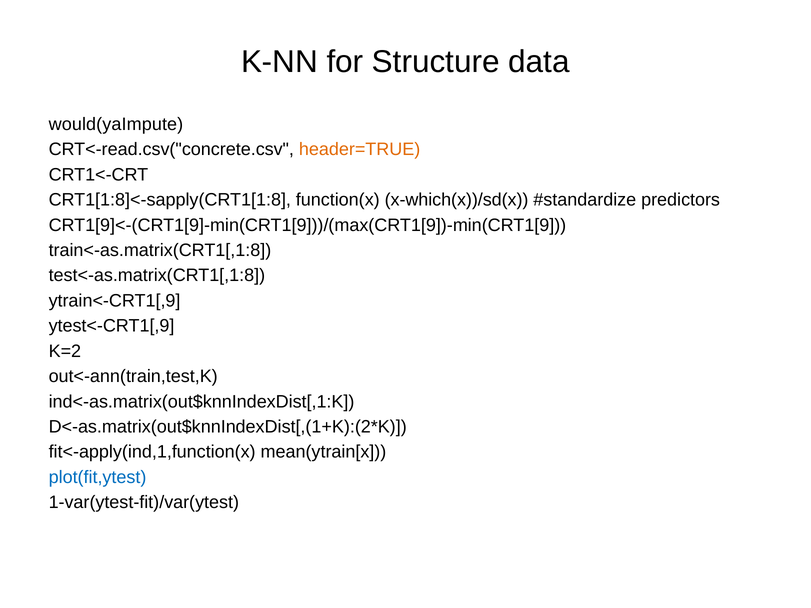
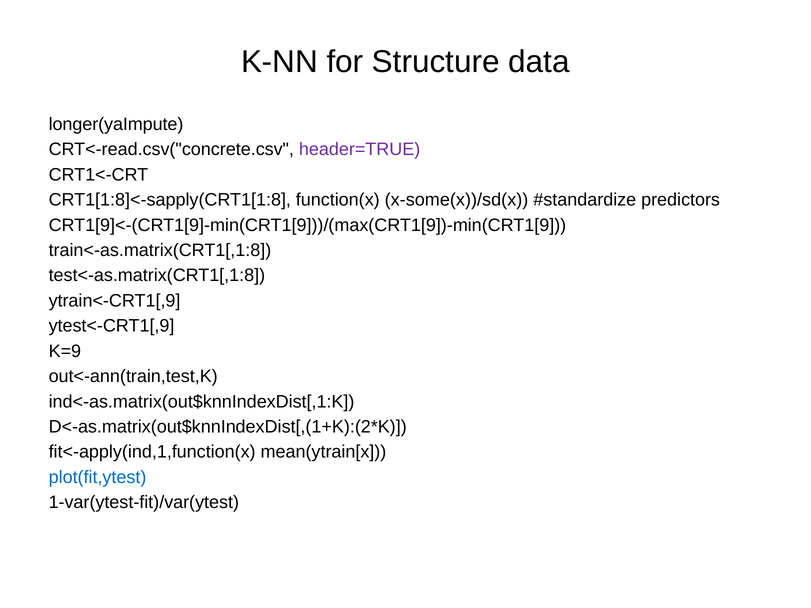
would(yaImpute: would(yaImpute -> longer(yaImpute (116, 124)
header=TRUE colour: orange -> purple (360, 149)
x-which(x))/sd(x: x-which(x))/sd(x -> x-some(x))/sd(x (456, 200)
K=2: K=2 -> K=9 (65, 351)
